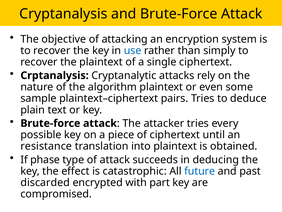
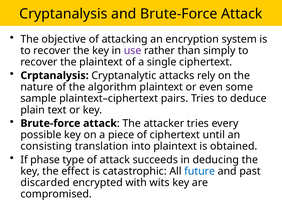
use colour: blue -> purple (133, 50)
resistance: resistance -> consisting (46, 146)
part: part -> wits (160, 182)
